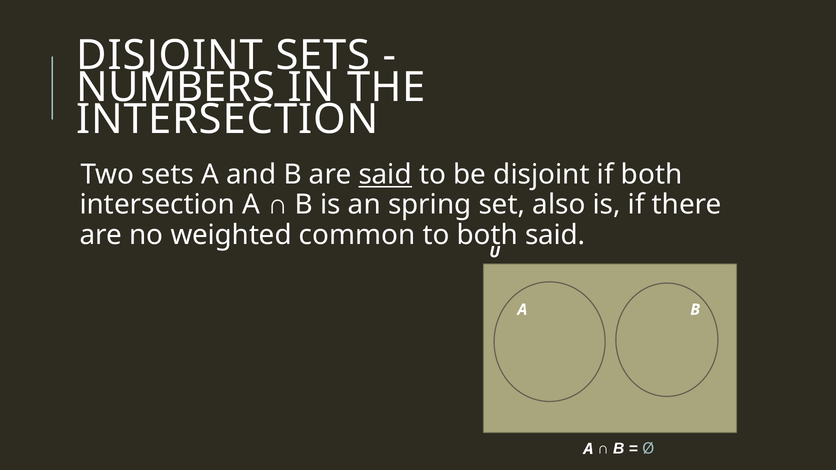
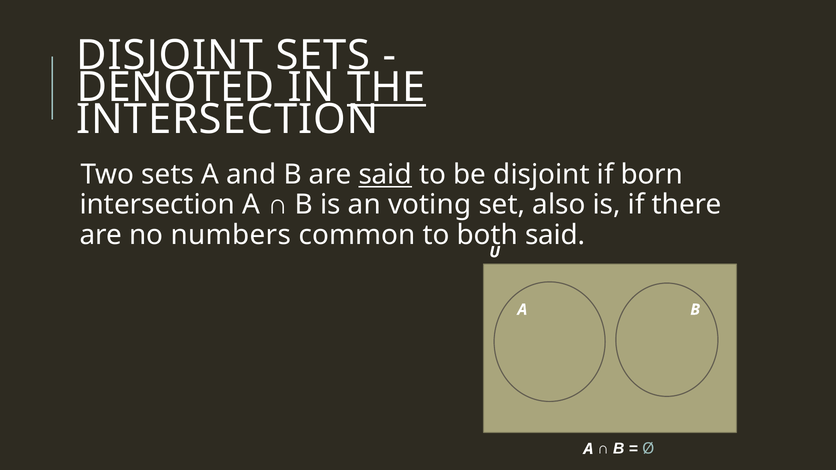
NUMBERS: NUMBERS -> DENOTED (176, 87)
THE underline: none -> present (386, 87)
if both: both -> born (652, 175)
spring: spring -> voting (430, 205)
weighted: weighted -> numbers (231, 235)
